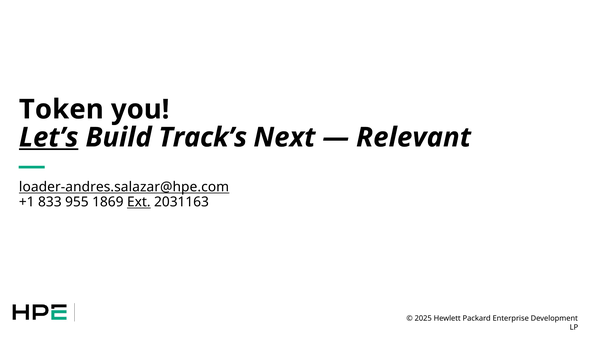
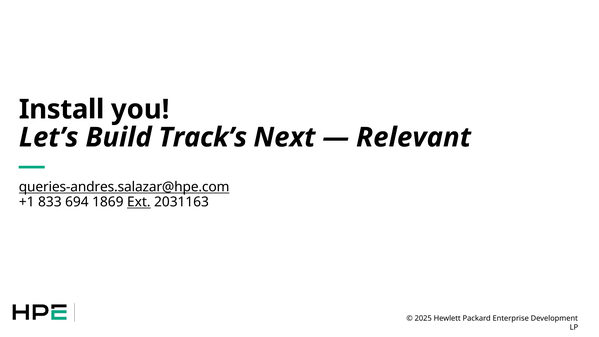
Token: Token -> Install (62, 109)
Let’s underline: present -> none (49, 137)
loader-andres.salazar@hpe.com: loader-andres.salazar@hpe.com -> queries-andres.salazar@hpe.com (124, 187)
955: 955 -> 694 (77, 202)
